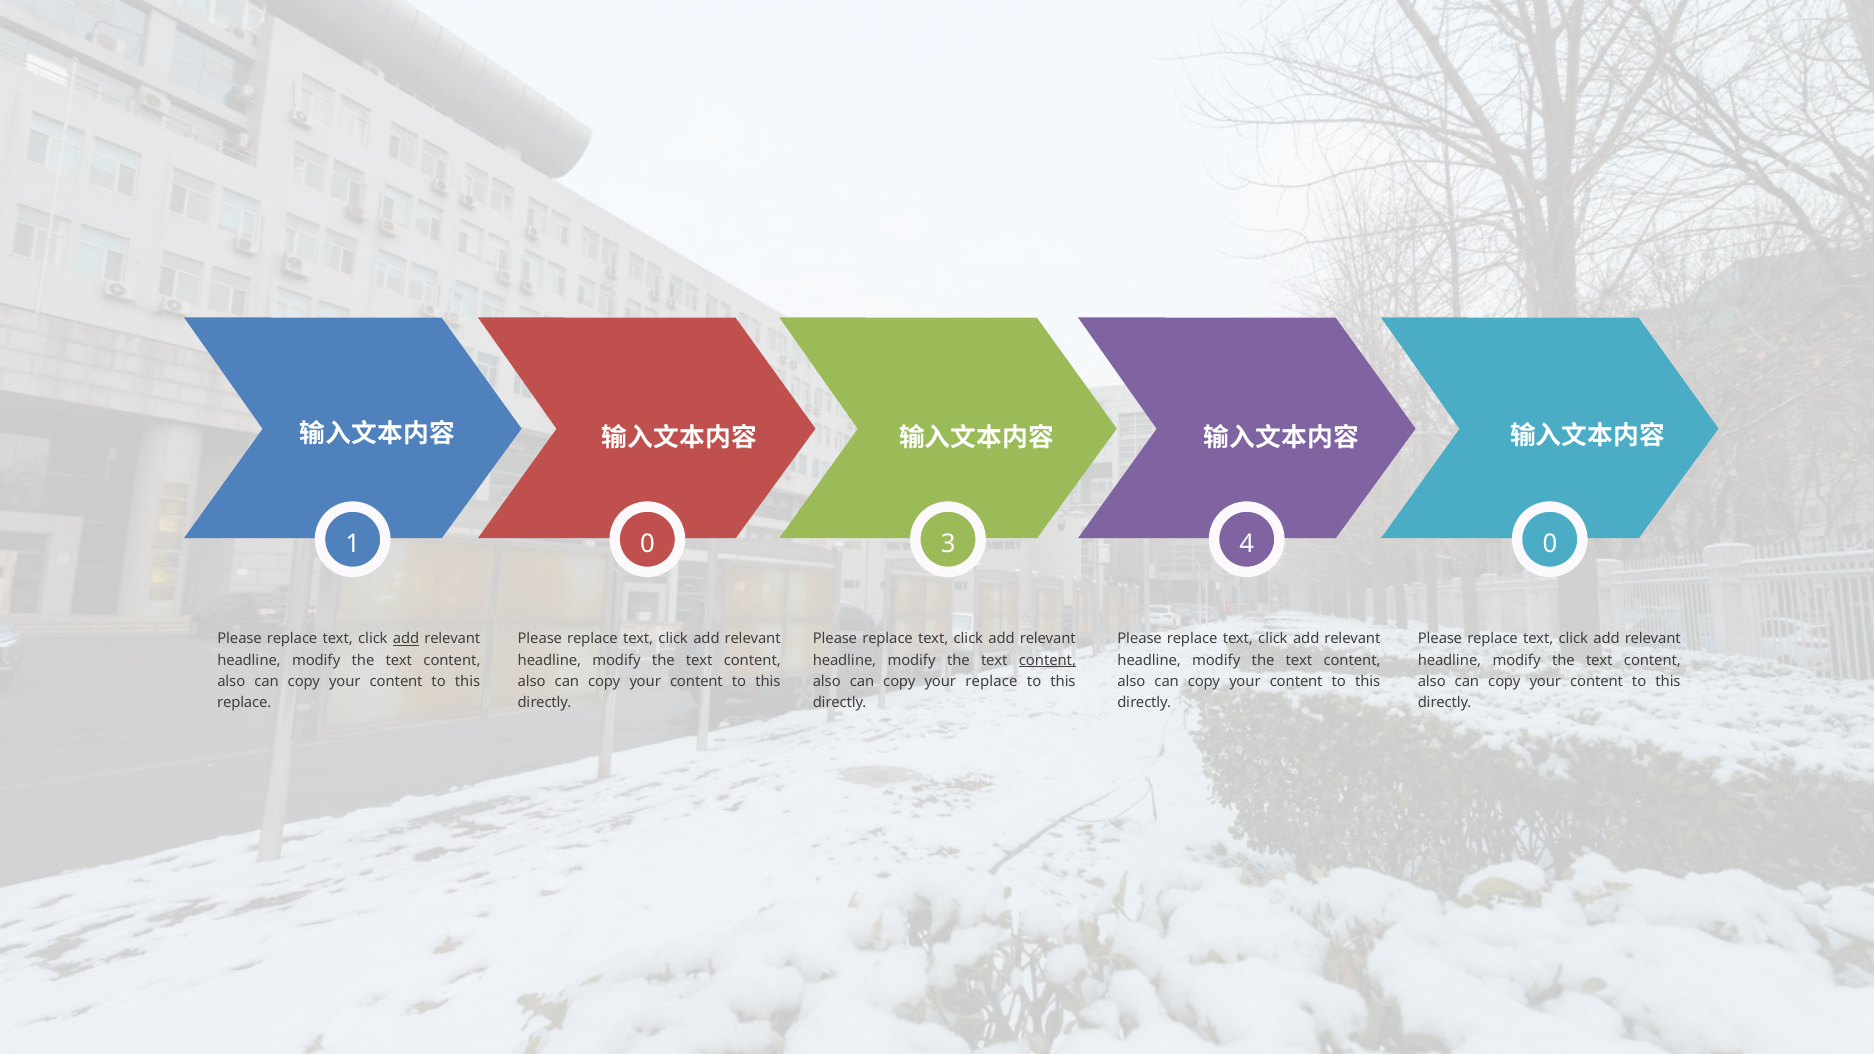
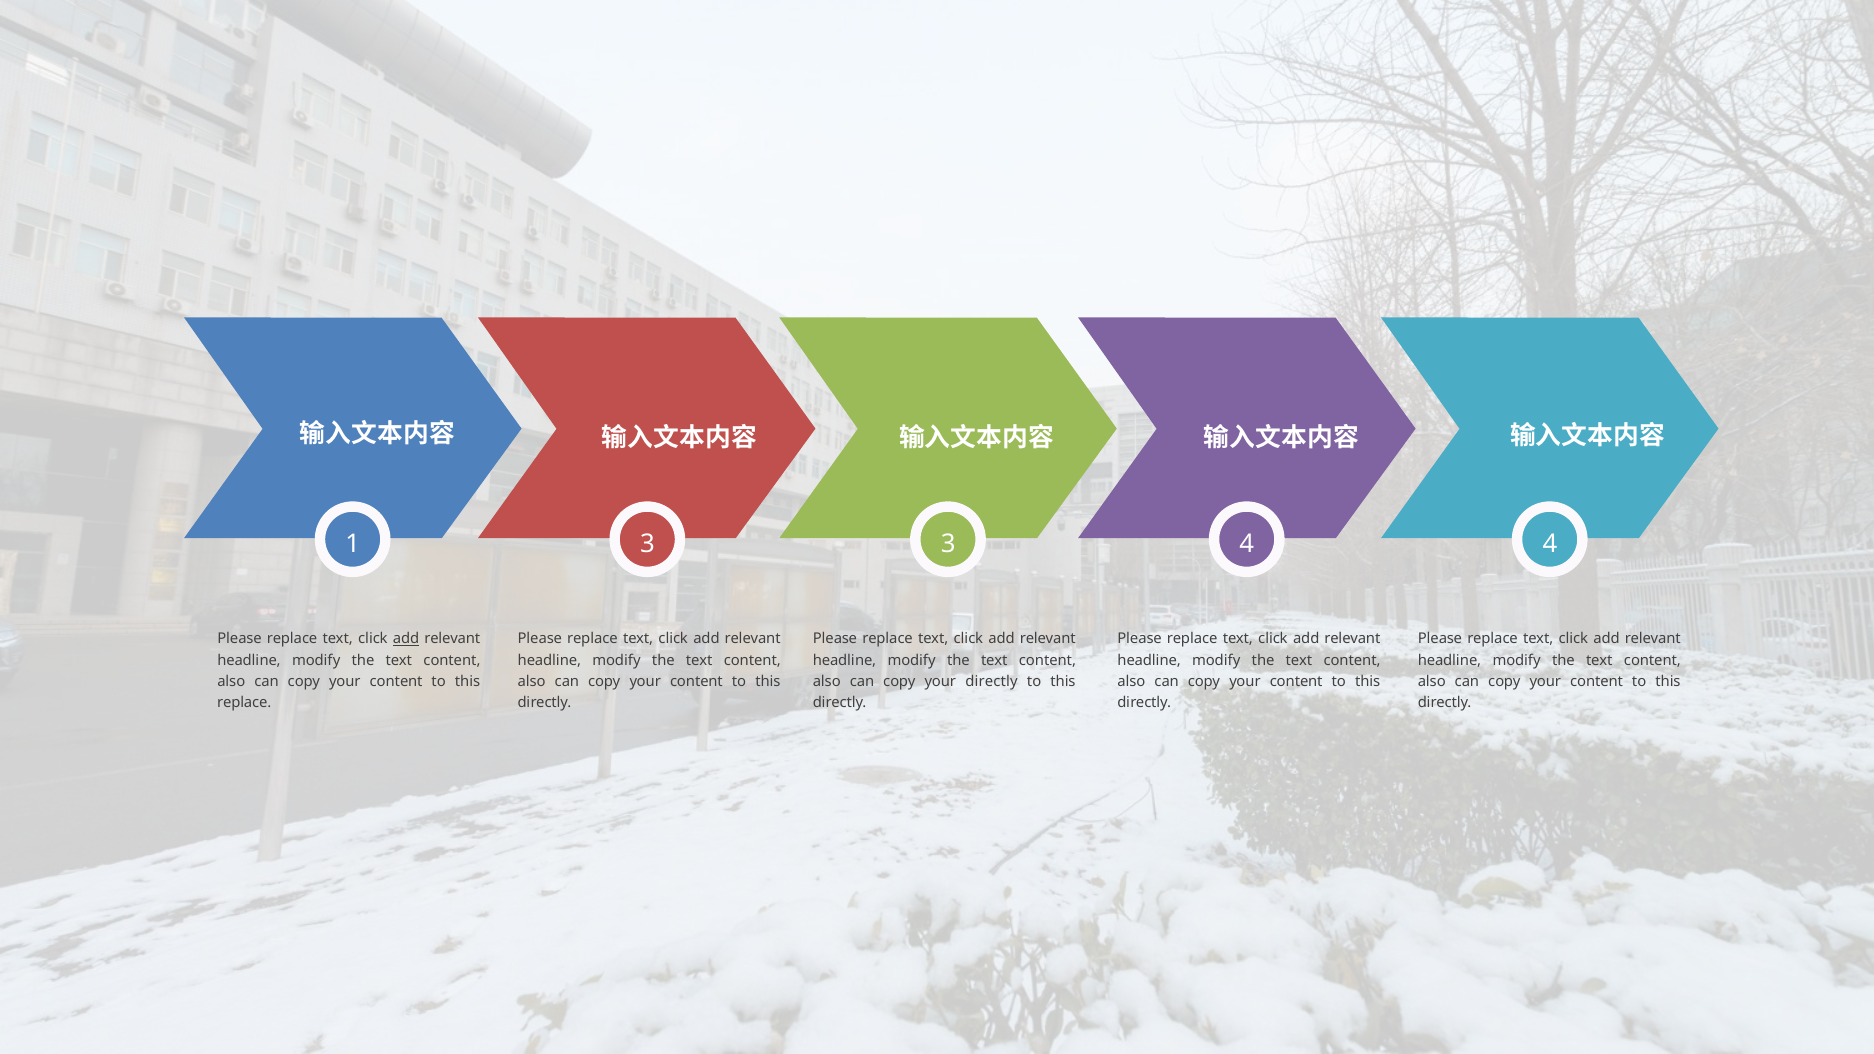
1 0: 0 -> 3 (647, 544)
4 0: 0 -> 4 (1550, 544)
content underline: present -> none (1047, 660)
your replace: replace -> directly (991, 682)
